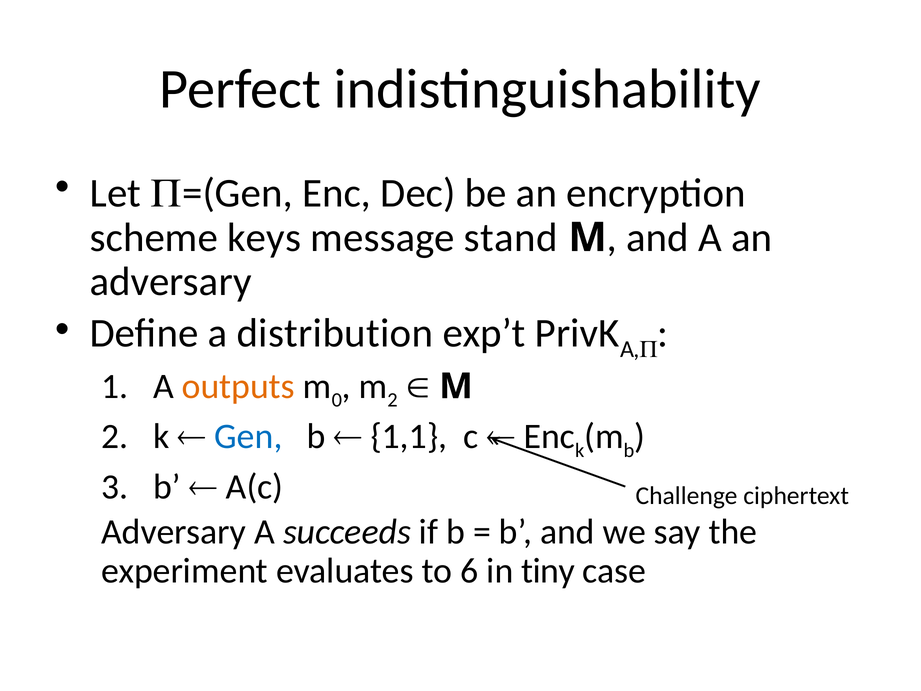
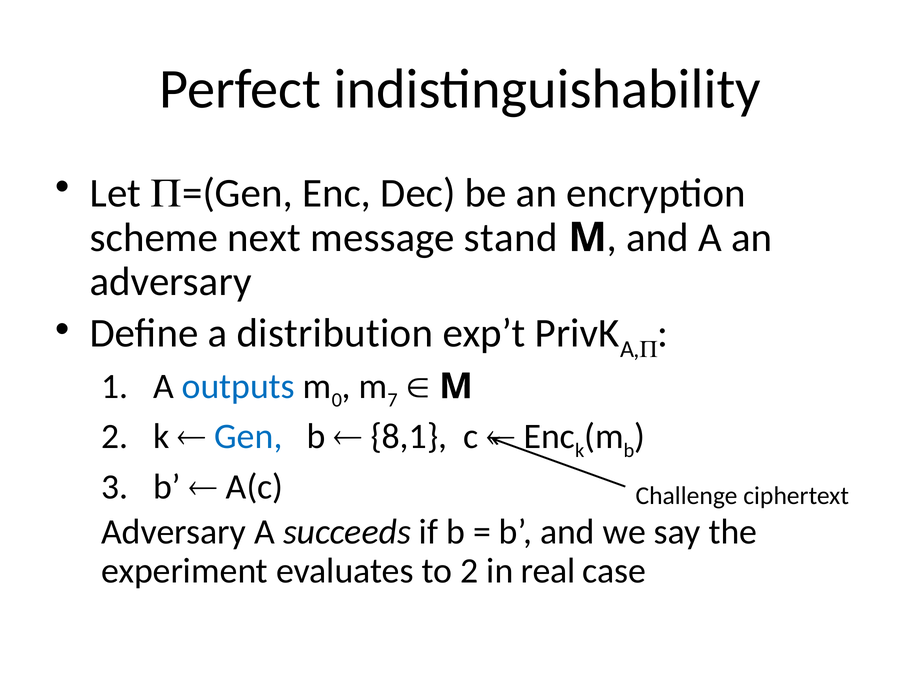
keys: keys -> next (264, 237)
outputs colour: orange -> blue (238, 386)
2: 2 -> 7 (393, 400)
1,1: 1,1 -> 8,1 (409, 436)
to 6: 6 -> 2 (469, 571)
tiny: tiny -> real (548, 571)
